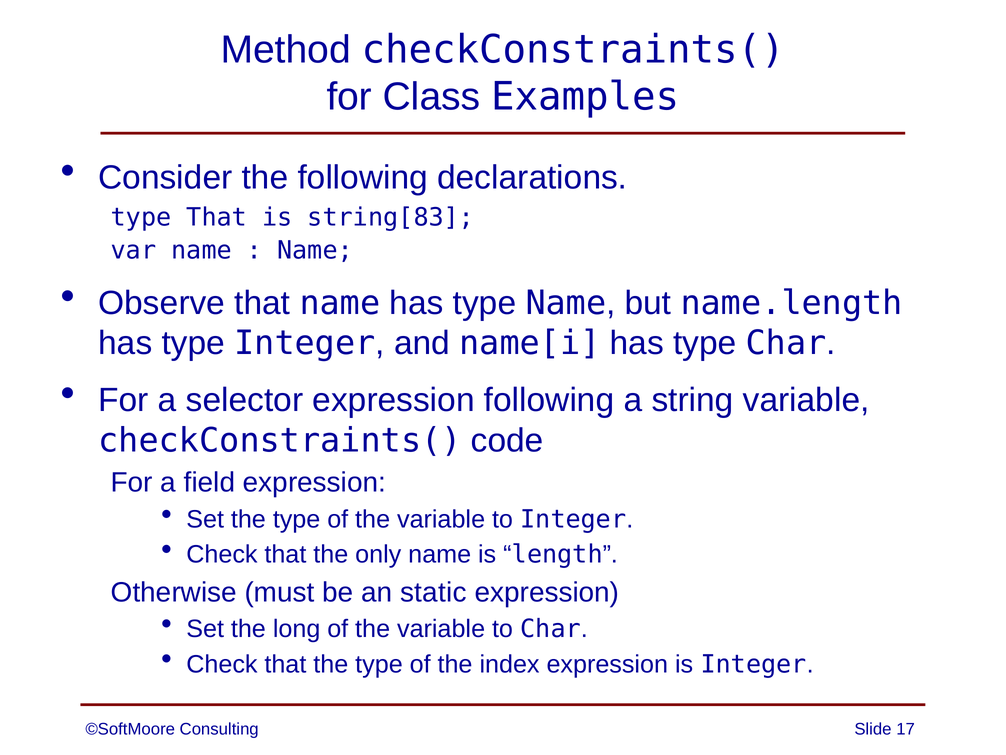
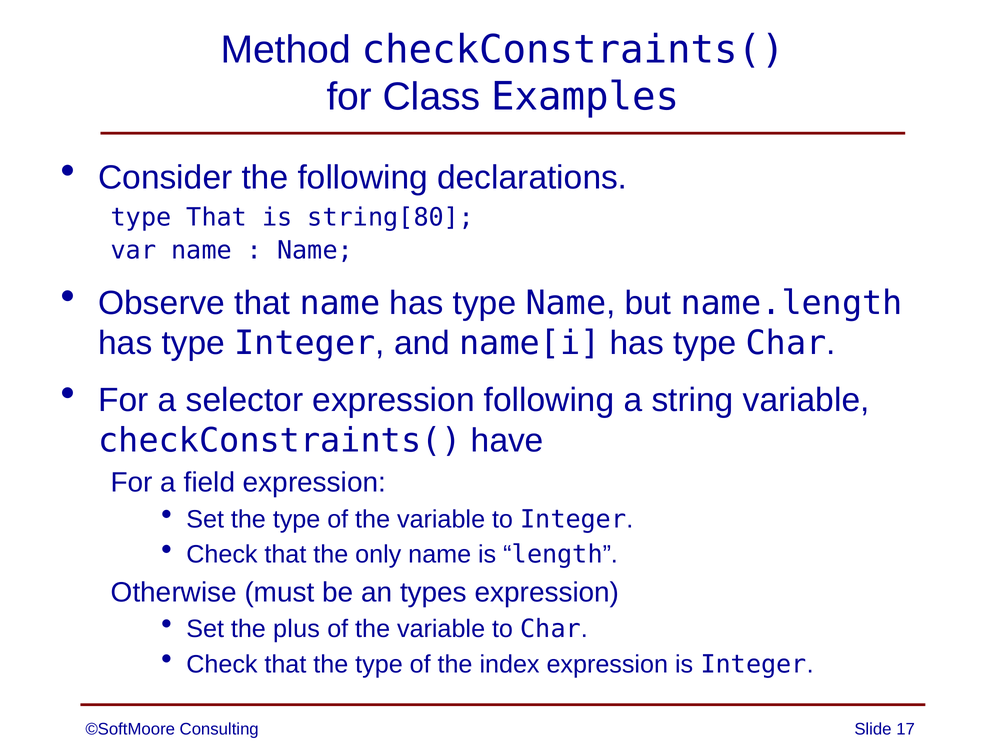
string[83: string[83 -> string[80 (391, 217)
code: code -> have (507, 440)
static: static -> types (434, 592)
long: long -> plus (297, 629)
